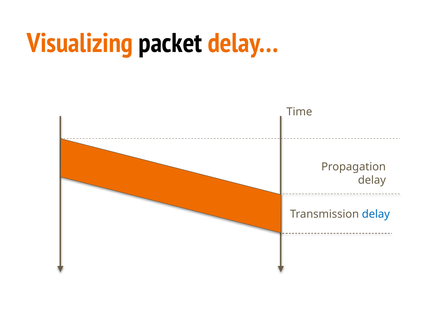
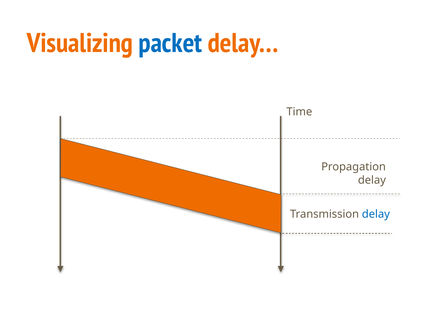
packet colour: black -> blue (170, 43)
